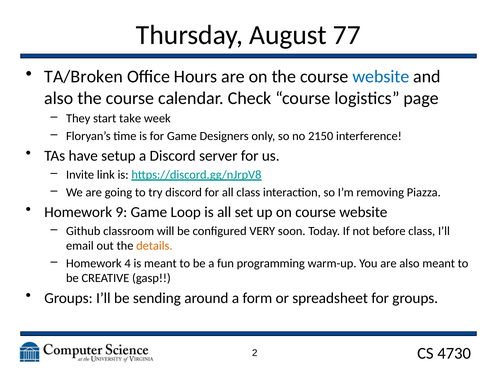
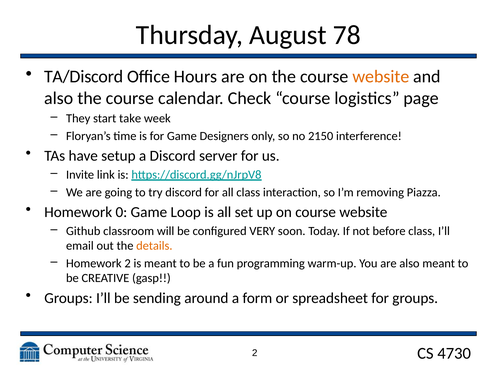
77: 77 -> 78 (347, 35)
TA/Broken: TA/Broken -> TA/Discord (84, 77)
website colour: blue -> orange (381, 77)
9: 9 -> 0 (121, 212)
Homework 4: 4 -> 2 (128, 263)
